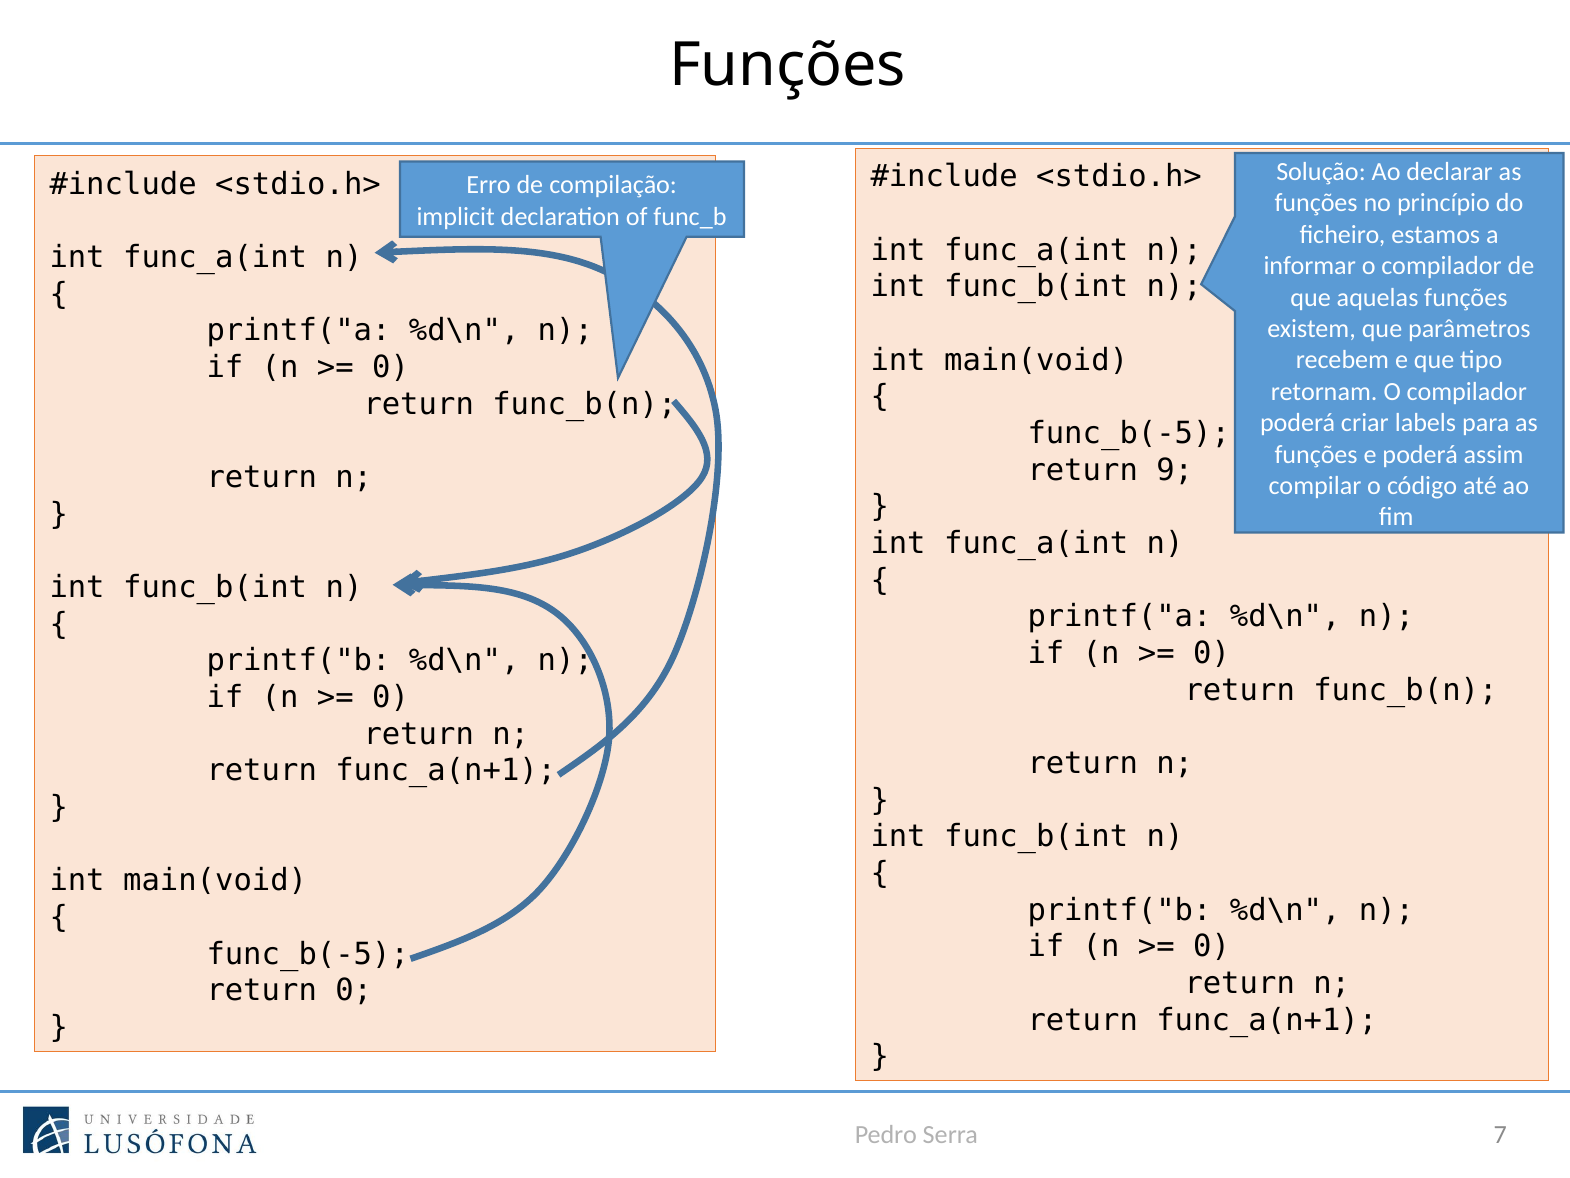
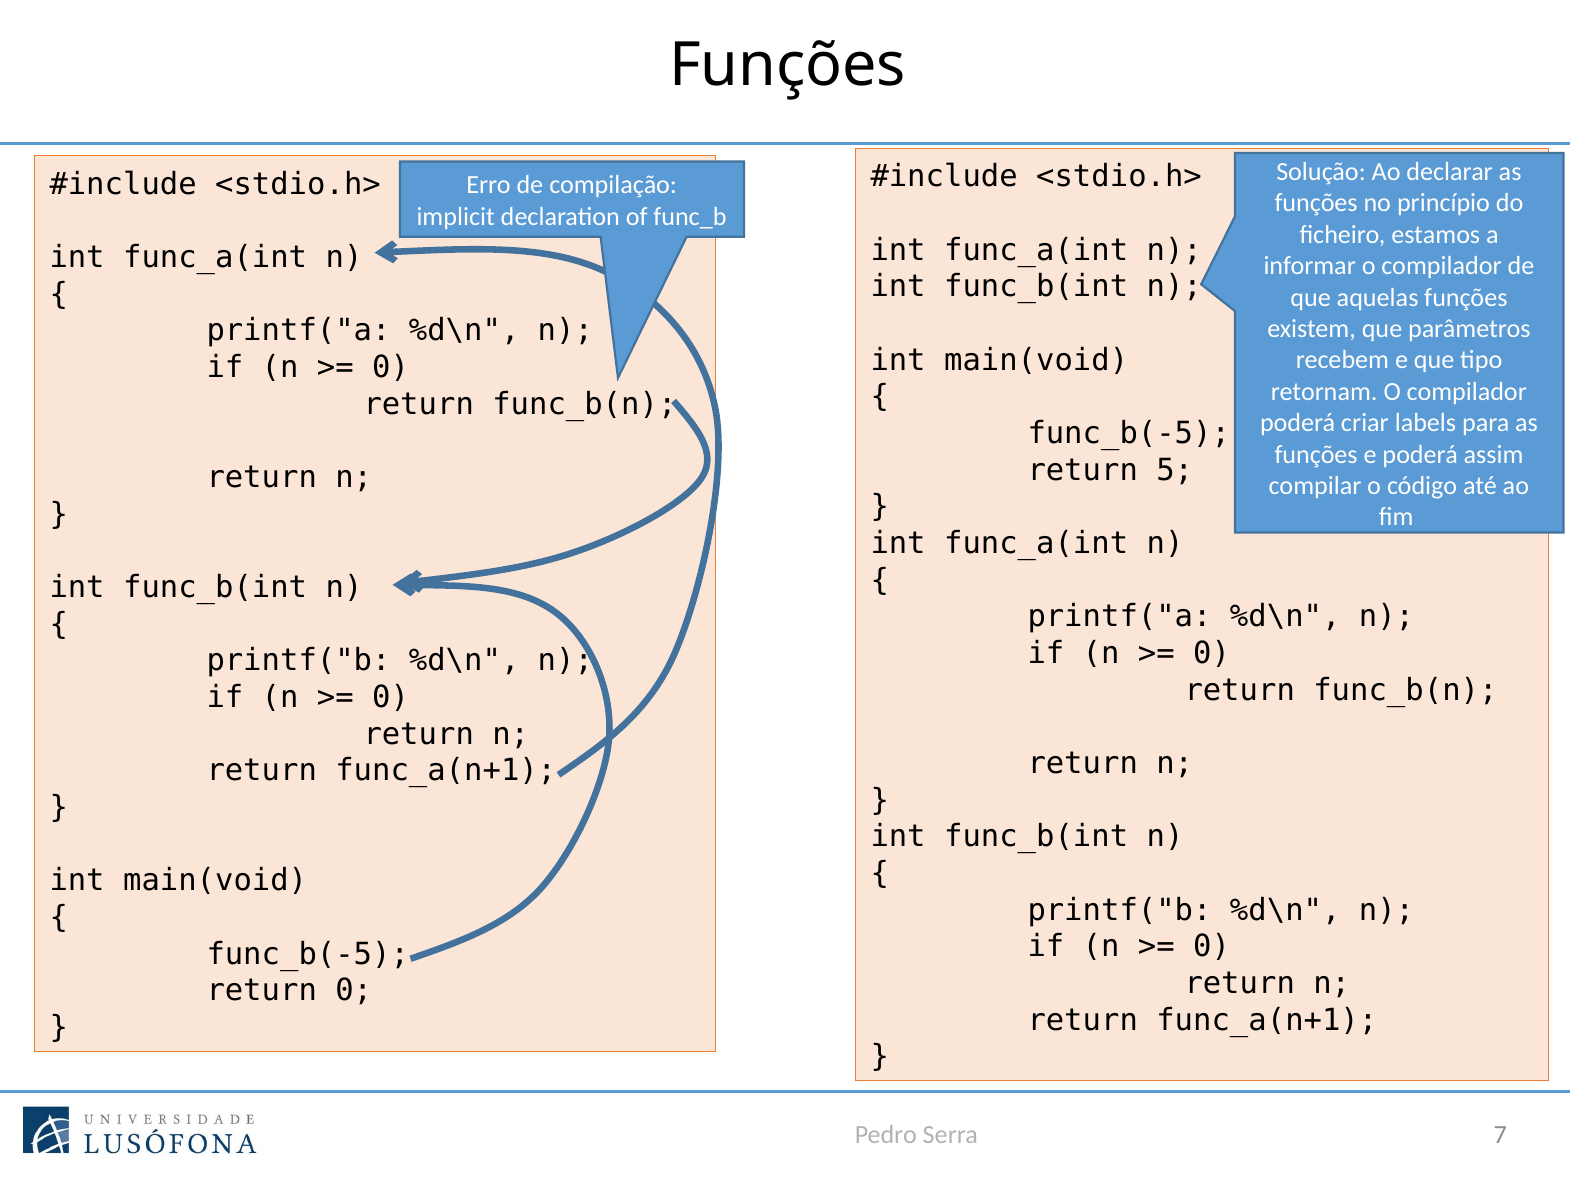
9: 9 -> 5 (1175, 470)
